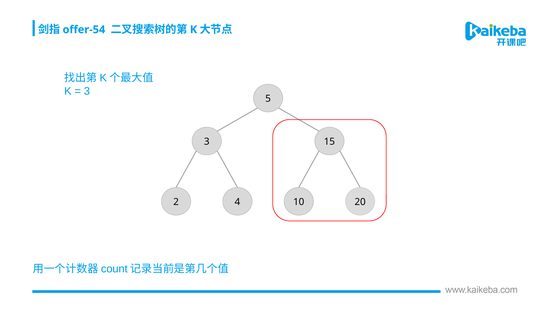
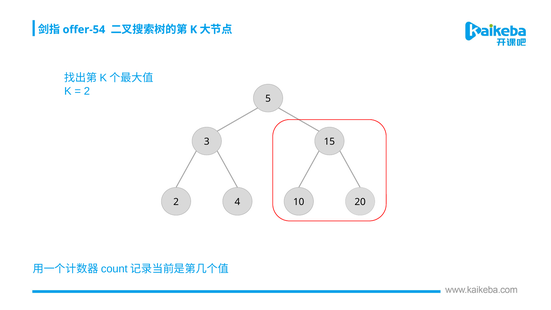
3: 3 -> 2 (87, 91)
